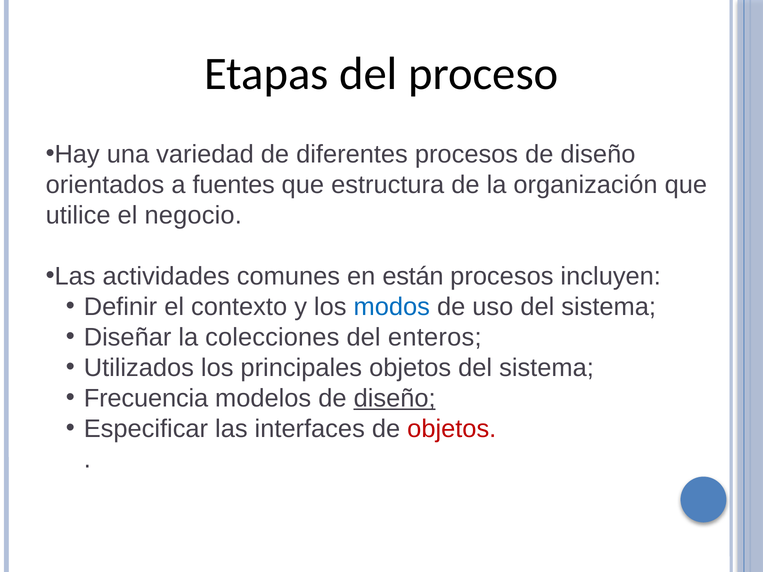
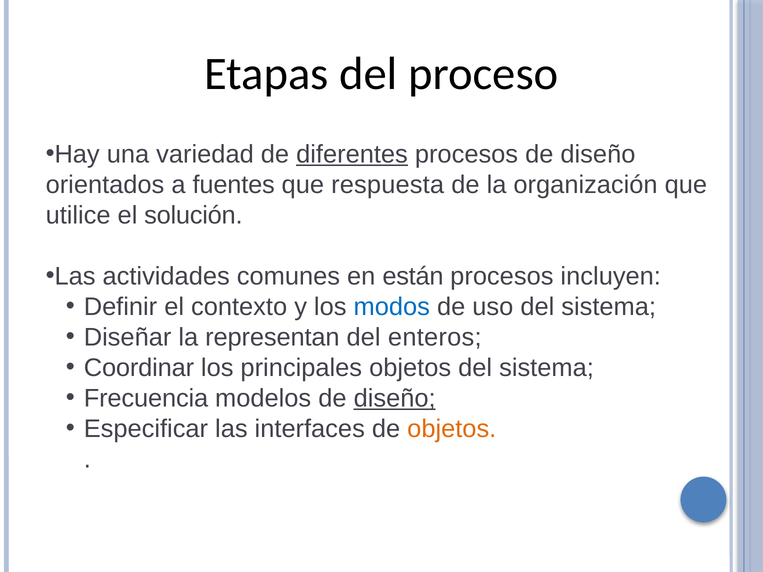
diferentes underline: none -> present (352, 154)
estructura: estructura -> respuesta (388, 185)
negocio: negocio -> solución (193, 215)
colecciones: colecciones -> representan (272, 337)
Utilizados: Utilizados -> Coordinar (139, 368)
objetos colour: red -> orange (452, 429)
